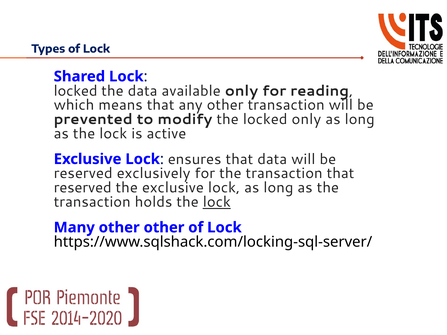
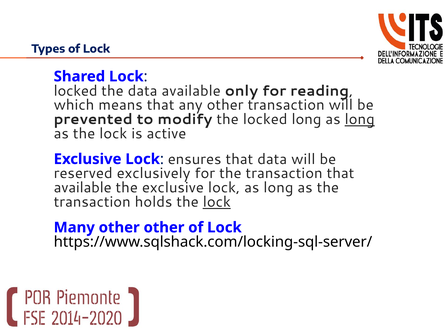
locked only: only -> long (306, 119)
long underline: none -> present (360, 119)
reserved: reserved -> available (83, 188)
